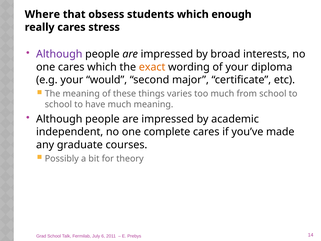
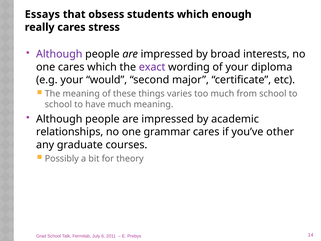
Where: Where -> Essays (42, 14)
exact colour: orange -> purple (152, 67)
independent: independent -> relationships (70, 132)
complete: complete -> grammar (167, 132)
made: made -> other (280, 132)
